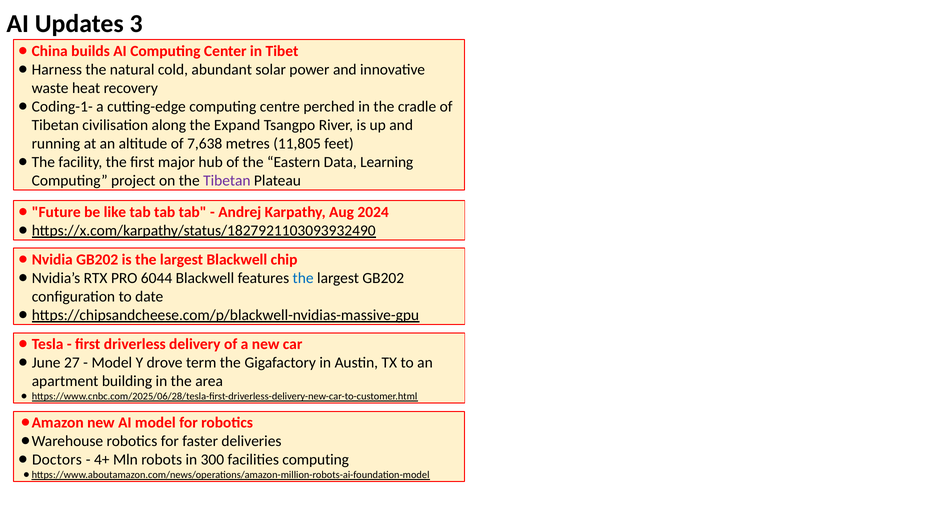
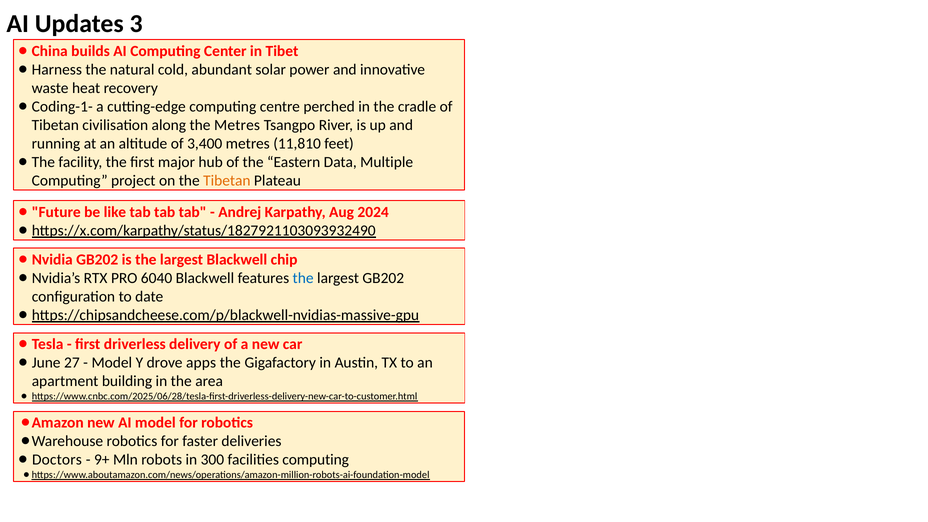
the Expand: Expand -> Metres (237, 125)
7,638: 7,638 -> 3,400 (205, 144)
11,805: 11,805 -> 11,810 (297, 144)
Learning: Learning -> Multiple (387, 162)
Tibetan colour: purple -> orange (227, 181)
6044: 6044 -> 6040 (157, 278)
term: term -> apps (201, 363)
4+: 4+ -> 9+ (102, 460)
